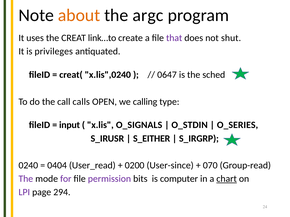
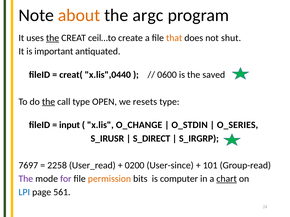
the underline: none -> present (53, 38)
link…to: link…to -> ceil…to (102, 38)
that colour: purple -> orange (174, 38)
privileges: privileges -> important (54, 51)
x.lis",0240: x.lis",0240 -> x.lis",0440 (108, 75)
0647: 0647 -> 0600 (167, 75)
sched: sched -> saved (214, 75)
the underline: none -> present (49, 102)
call calls: calls -> type (81, 102)
calling: calling -> resets (145, 102)
O_SIGNALS: O_SIGNALS -> O_CHANGE (139, 125)
S_EITHER: S_EITHER -> S_DIRECT (152, 139)
0240: 0240 -> 7697 (28, 166)
0404: 0404 -> 2258 (57, 166)
070: 070 -> 101 (210, 166)
permission colour: purple -> orange (109, 179)
LPI colour: purple -> blue (24, 193)
294: 294 -> 561 (62, 193)
